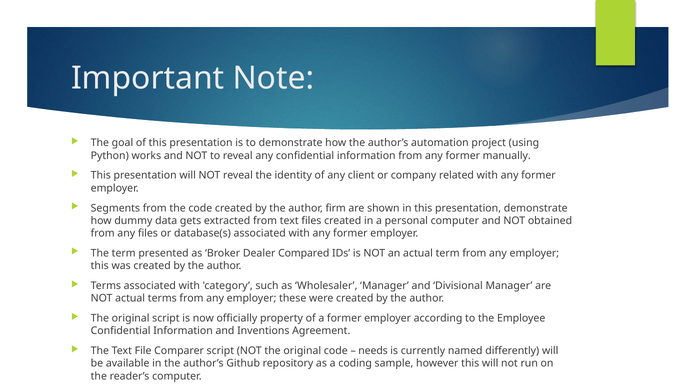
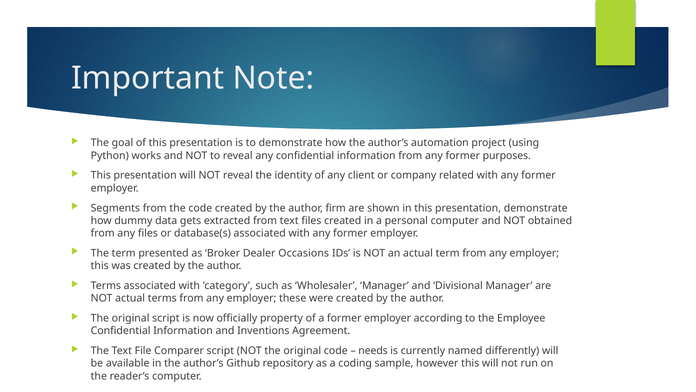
manually: manually -> purposes (507, 155)
Compared: Compared -> Occasions (304, 253)
